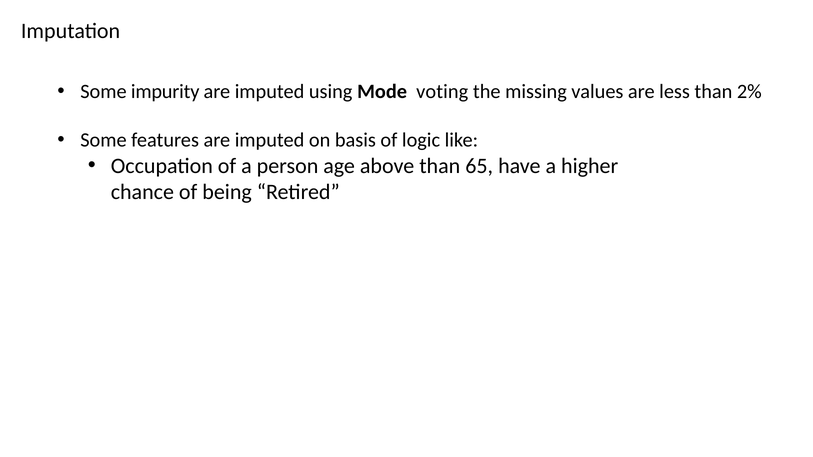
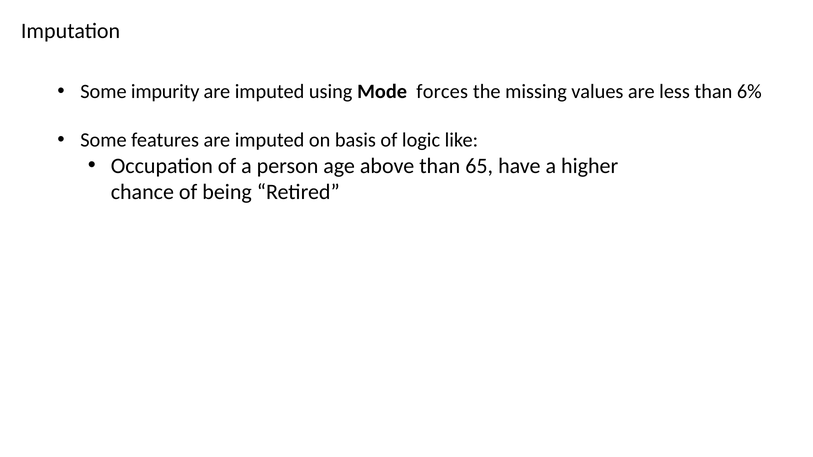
voting: voting -> forces (442, 92)
2%: 2% -> 6% (749, 92)
